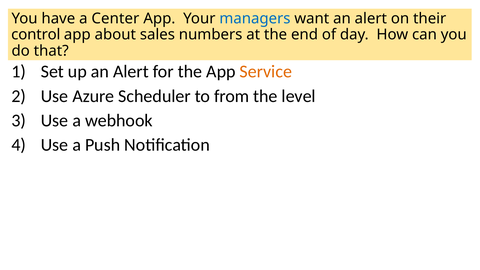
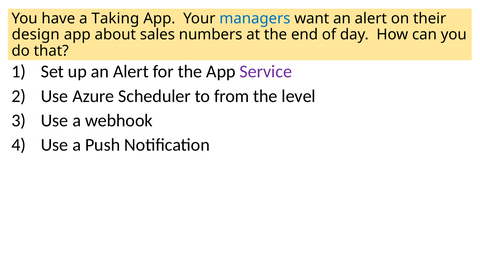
Center: Center -> Taking (115, 18)
control: control -> design (36, 35)
Service colour: orange -> purple (266, 72)
